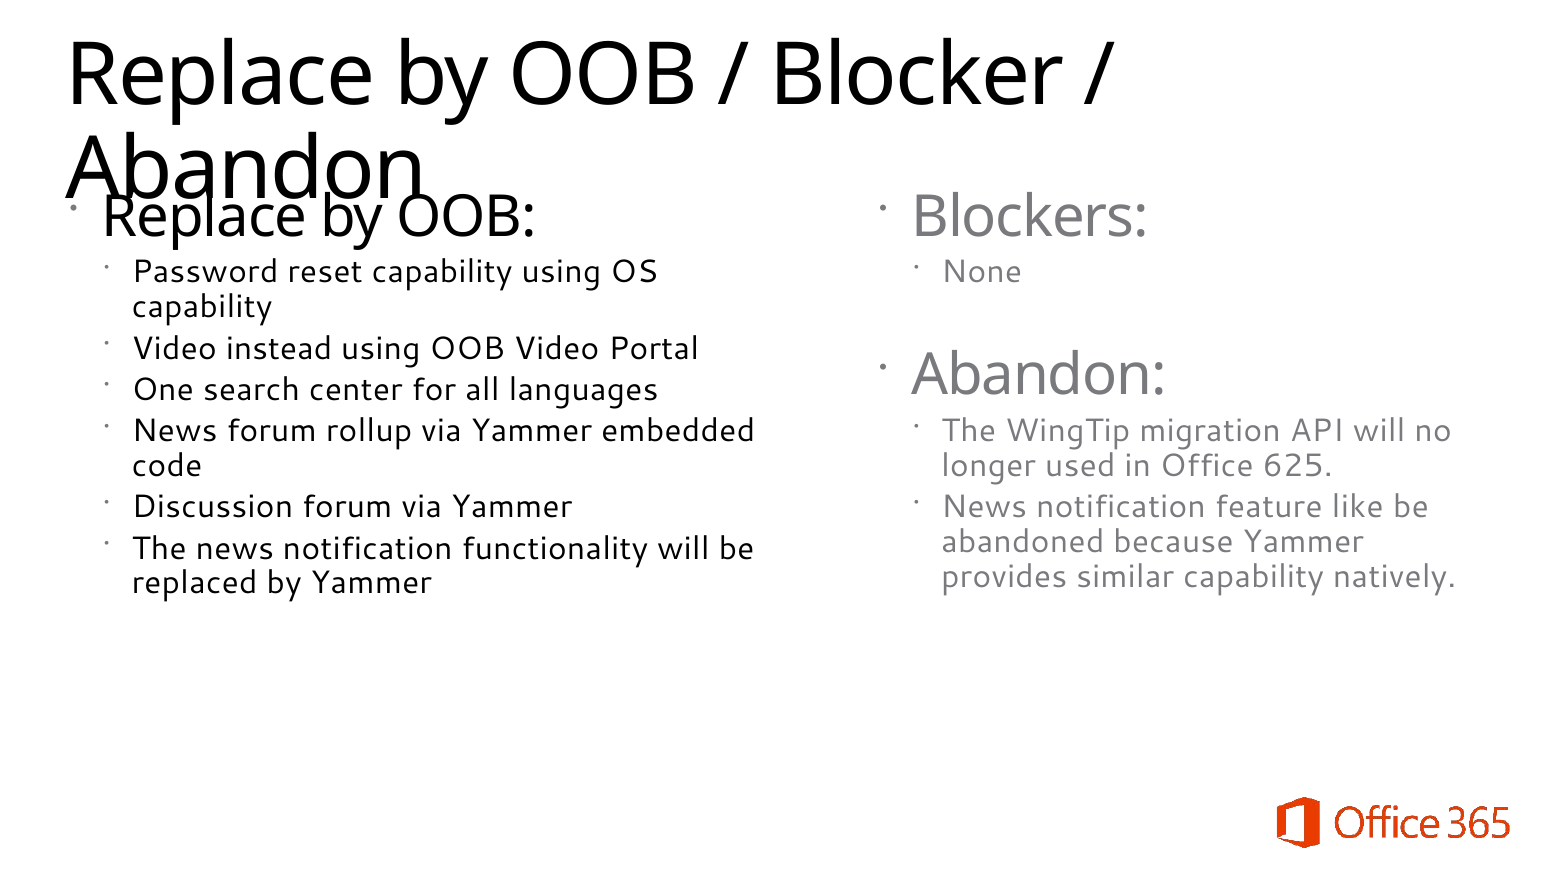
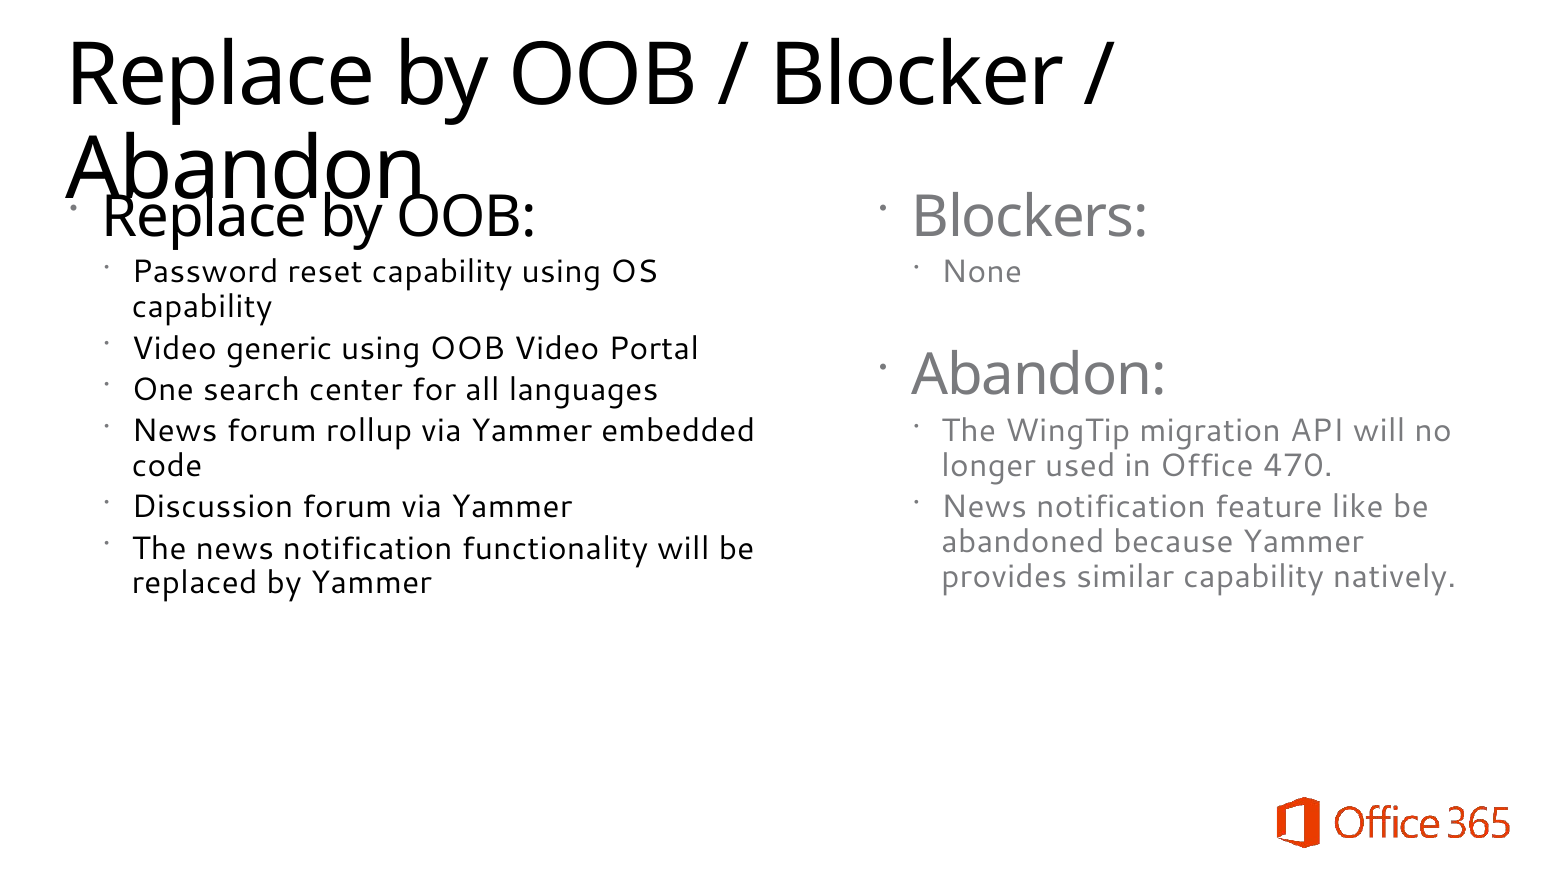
instead: instead -> generic (279, 348)
625: 625 -> 470 (1298, 466)
